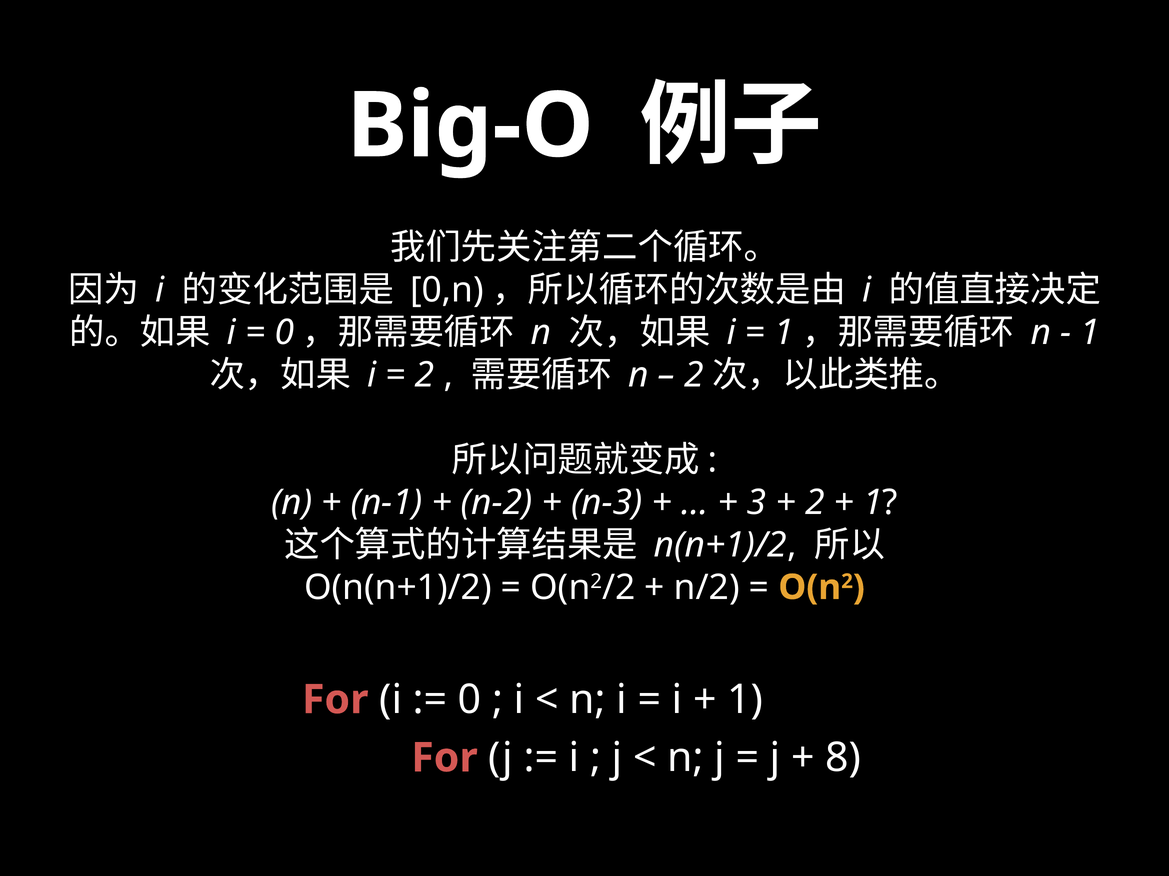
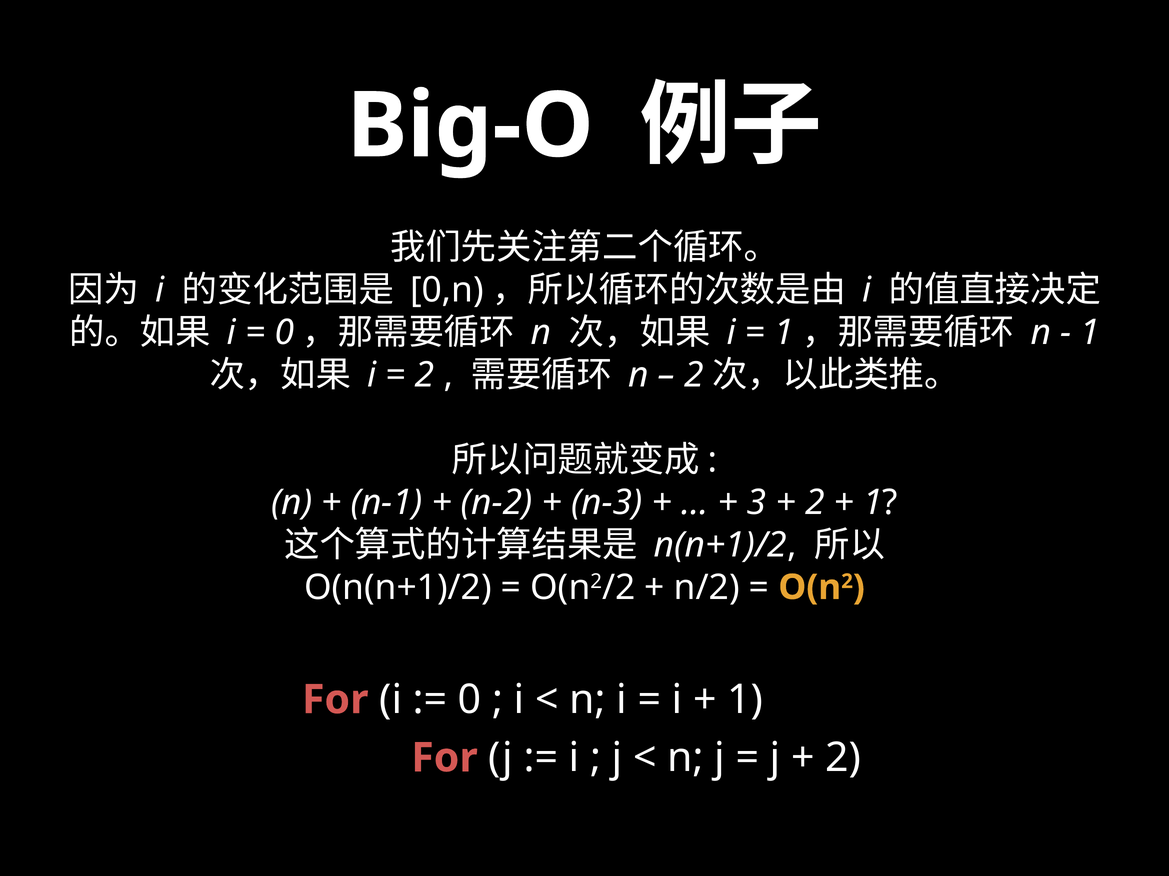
8: 8 -> 2 (843, 759)
